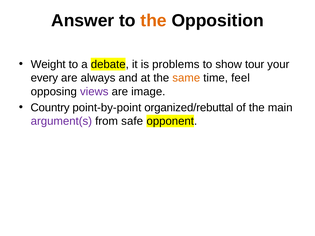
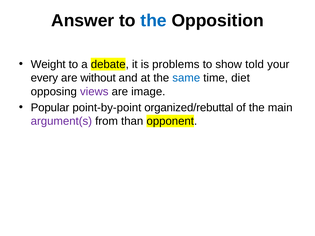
the colour: orange -> blue (154, 21)
tour: tour -> told (255, 64)
always: always -> without (98, 78)
same colour: orange -> blue (186, 78)
feel: feel -> diet (241, 78)
Country: Country -> Popular (50, 108)
safe: safe -> than (132, 121)
